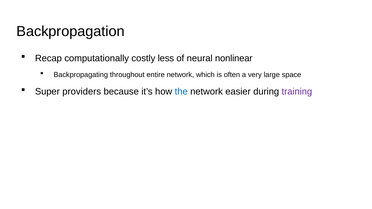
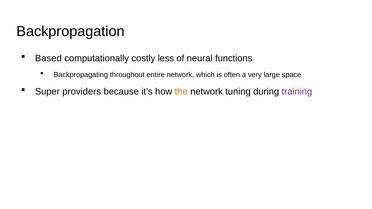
Recap: Recap -> Based (48, 59)
nonlinear: nonlinear -> functions (234, 59)
the colour: blue -> orange (181, 92)
easier: easier -> tuning (238, 92)
